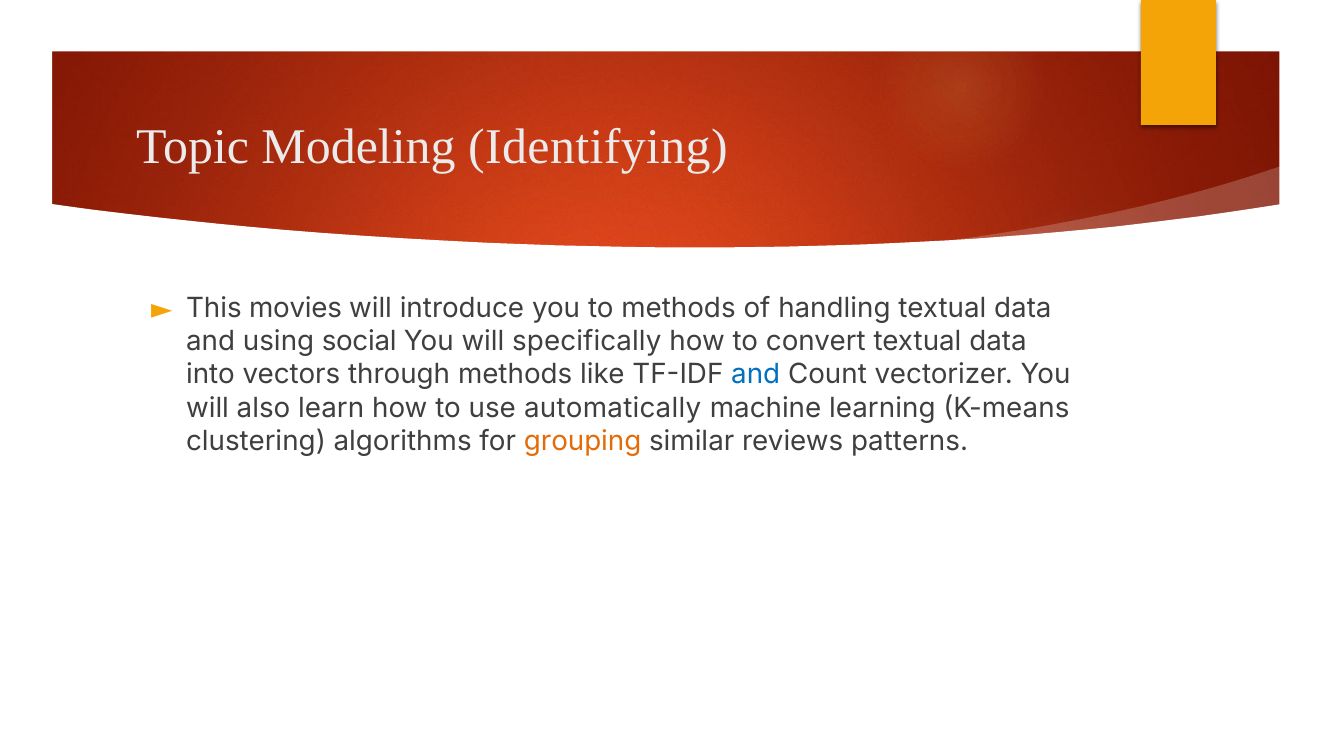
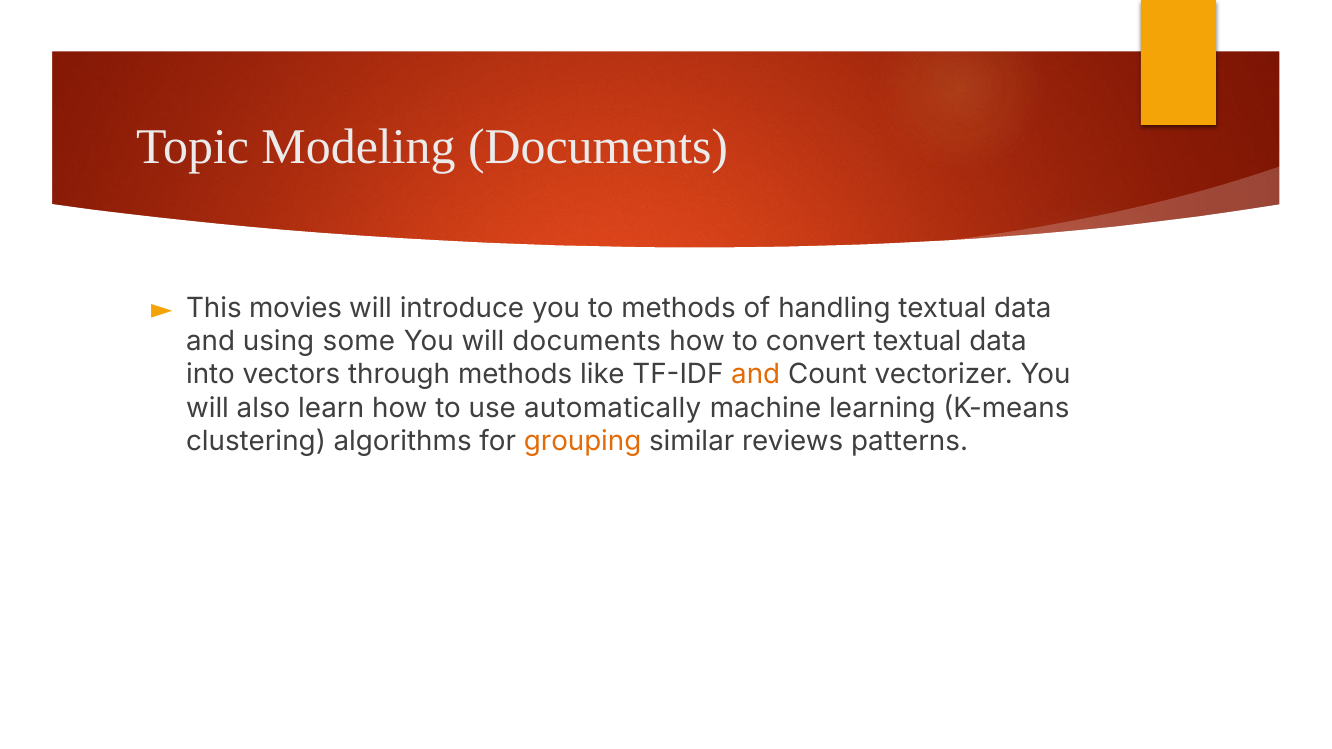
Modeling Identifying: Identifying -> Documents (598, 147)
social: social -> some (359, 341)
will specifically: specifically -> documents (587, 341)
and colour: blue -> orange (756, 375)
